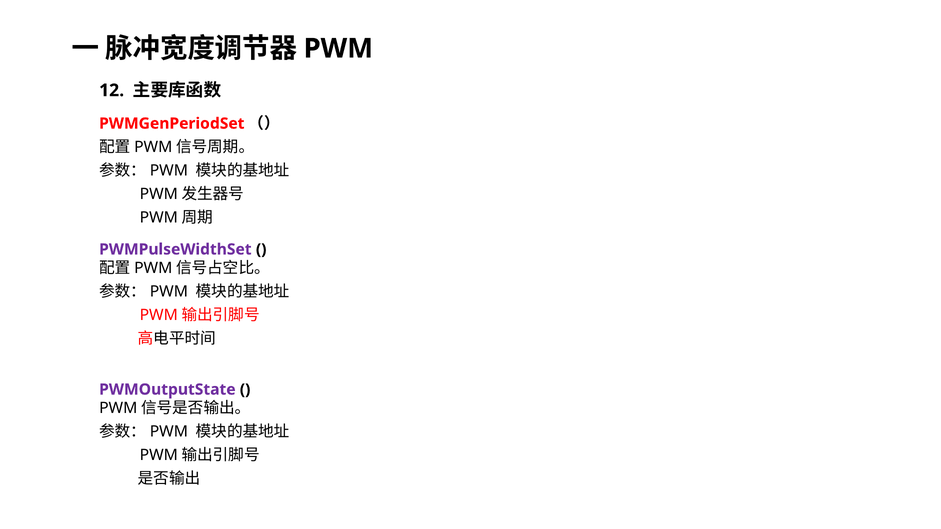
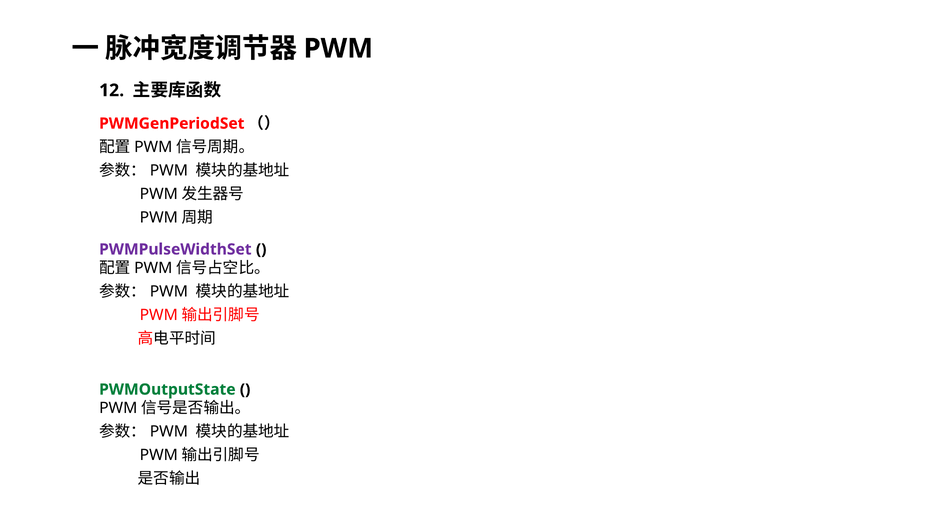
PWMOutputState colour: purple -> green (167, 390)
